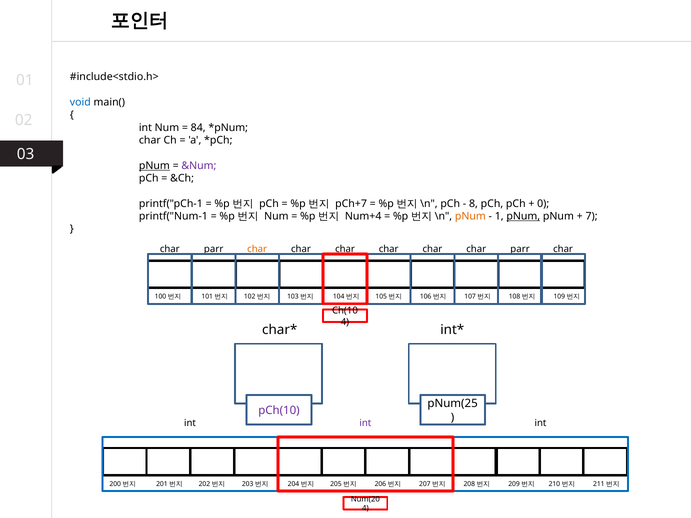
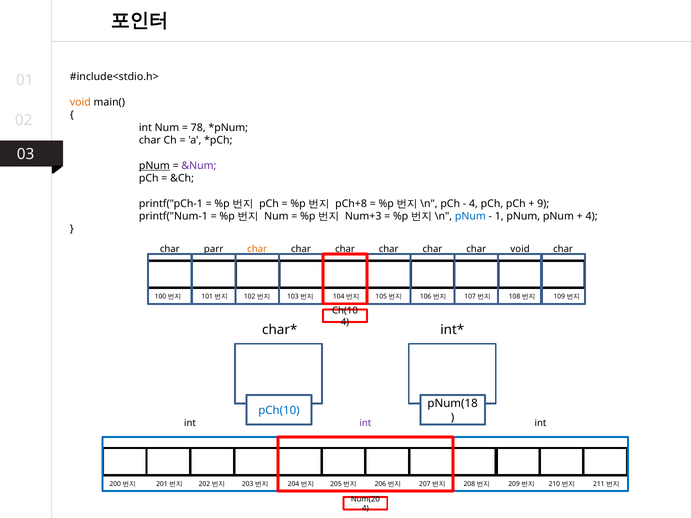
void colour: blue -> orange (80, 102)
84: 84 -> 78 (198, 128)
pCh+7: pCh+7 -> pCh+8 (351, 204)
8: 8 -> 4 (473, 204)
0: 0 -> 9 (543, 204)
Num+4: Num+4 -> Num+3 (363, 216)
pNum colour: orange -> blue (470, 216)
pNum underline: present -> none (523, 216)
7: 7 -> 4 (592, 216)
parr: parr -> void (520, 249)
pNum(25: pNum(25 -> pNum(18 (453, 404)
pCh(10 colour: purple -> blue (279, 411)
